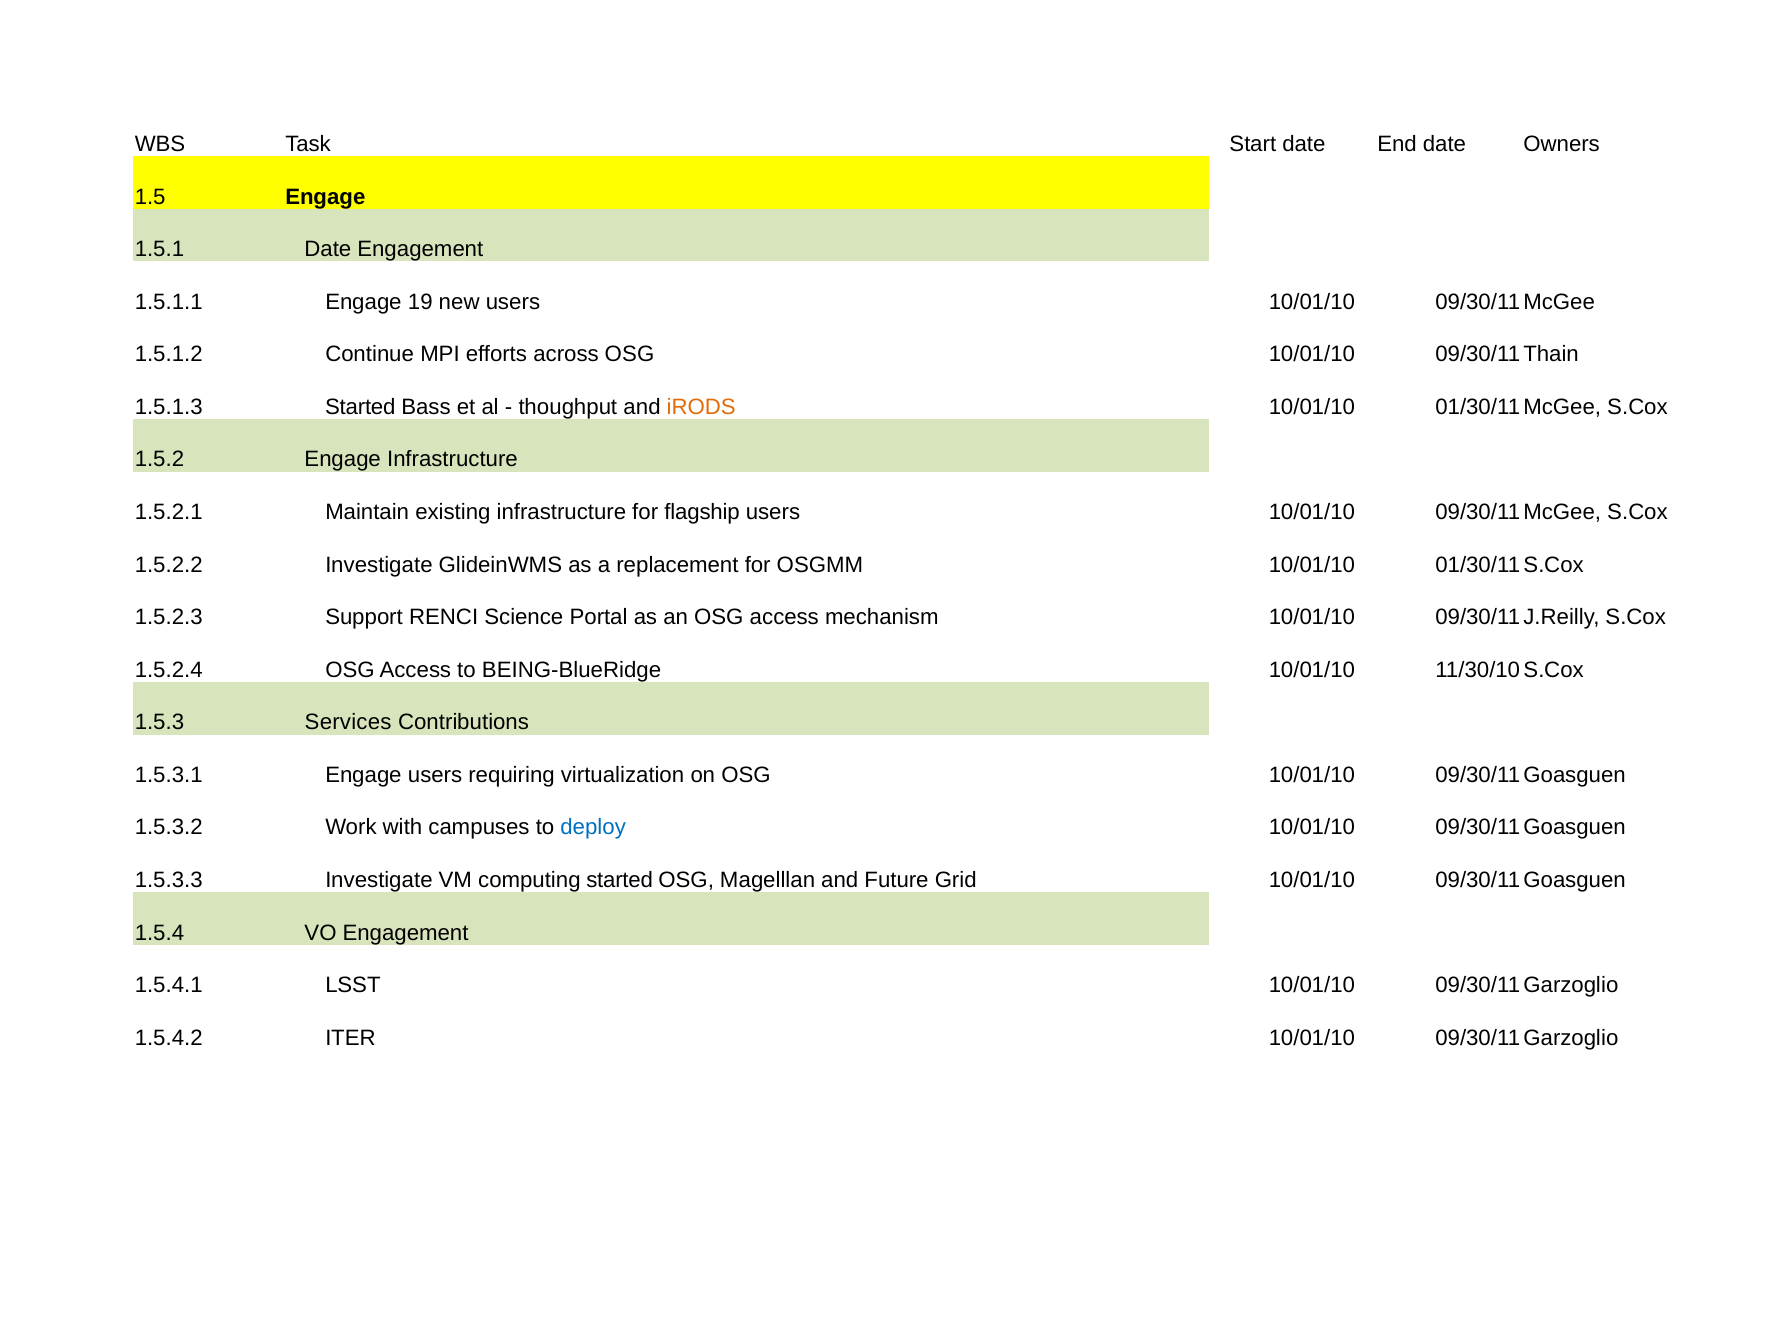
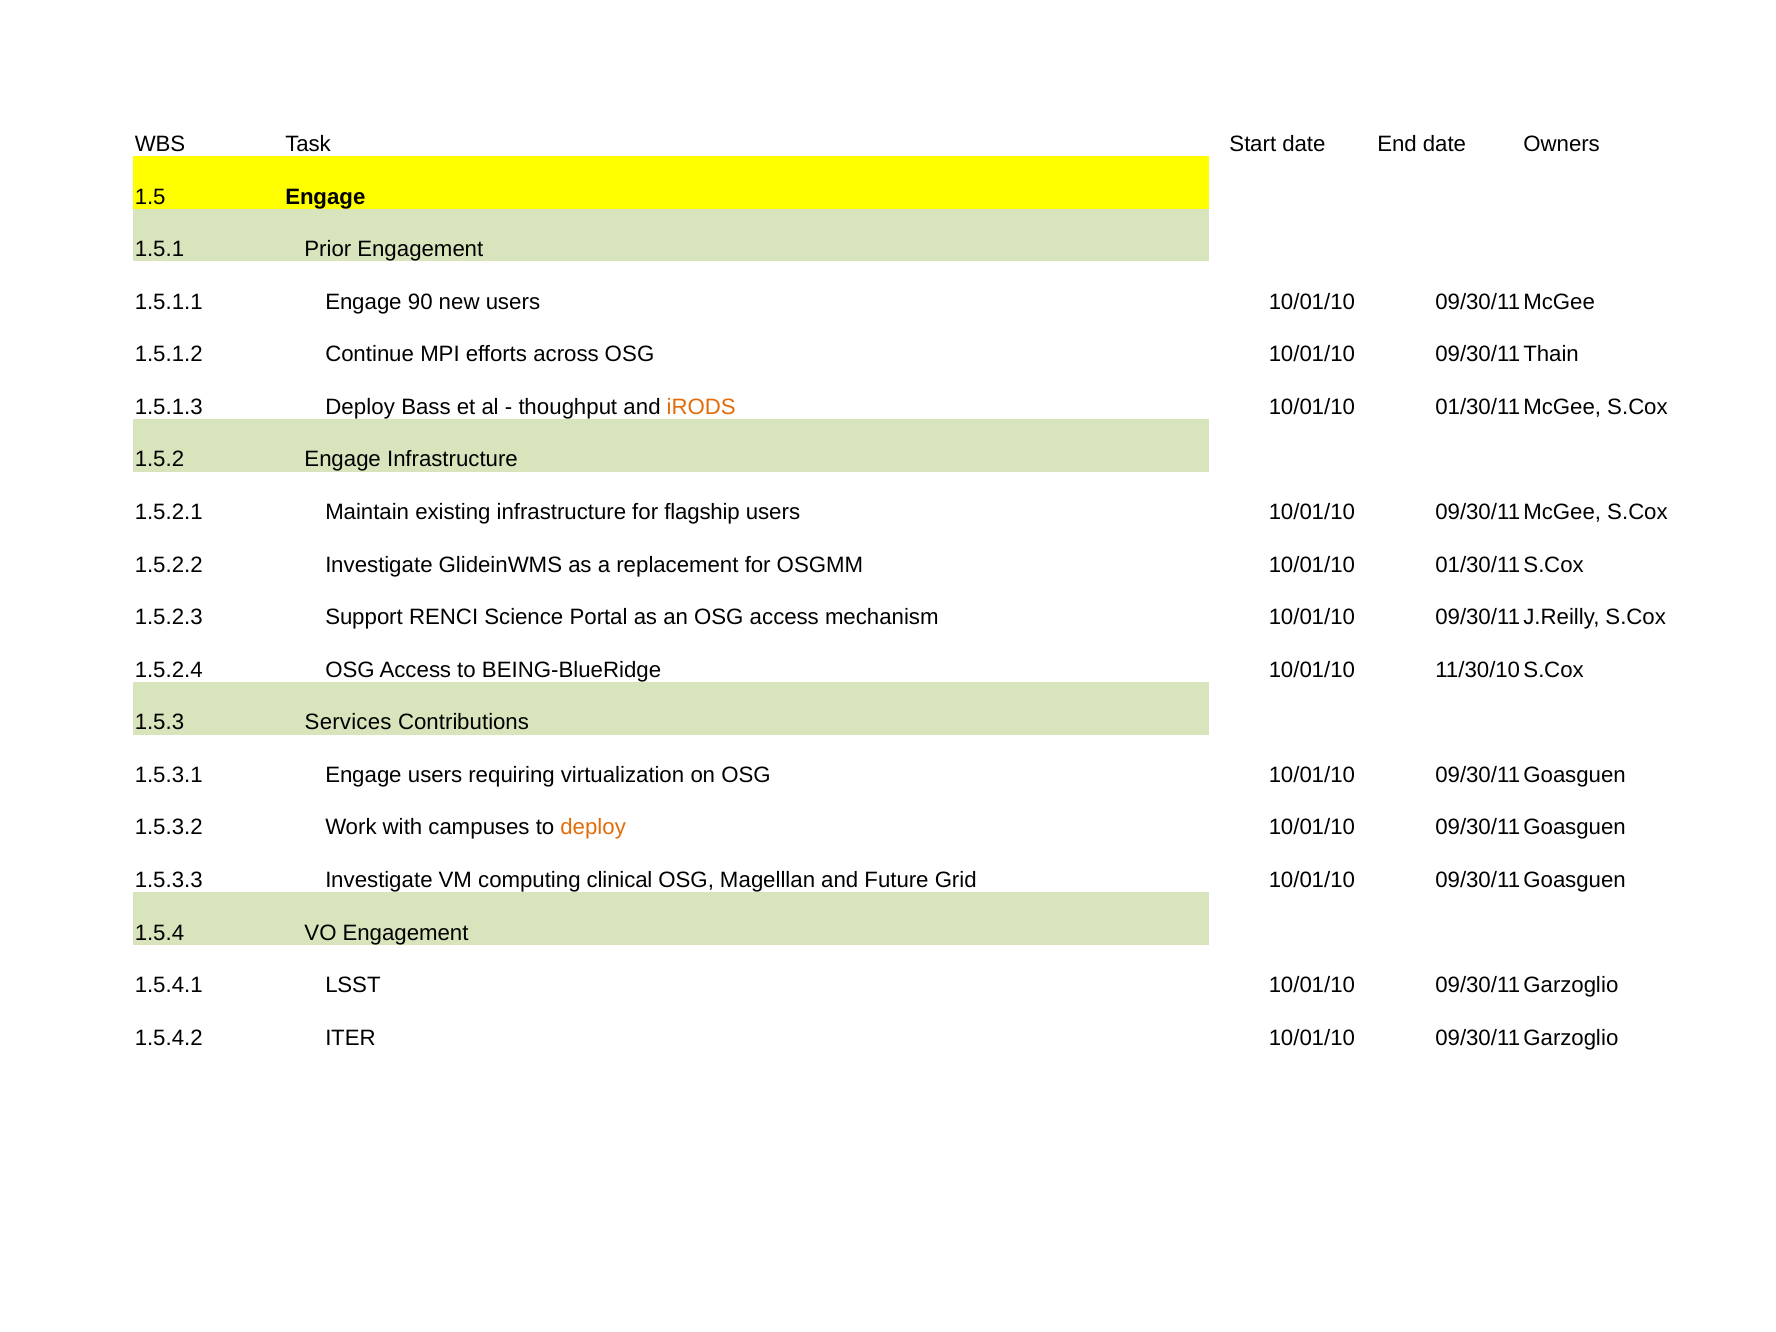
1.5.1 Date: Date -> Prior (328, 249)
19: 19 -> 90 (420, 302)
1.5.1.3 Started: Started -> Deploy (360, 407)
deploy colour: blue -> orange (593, 828)
computing started: started -> clinical (620, 880)
